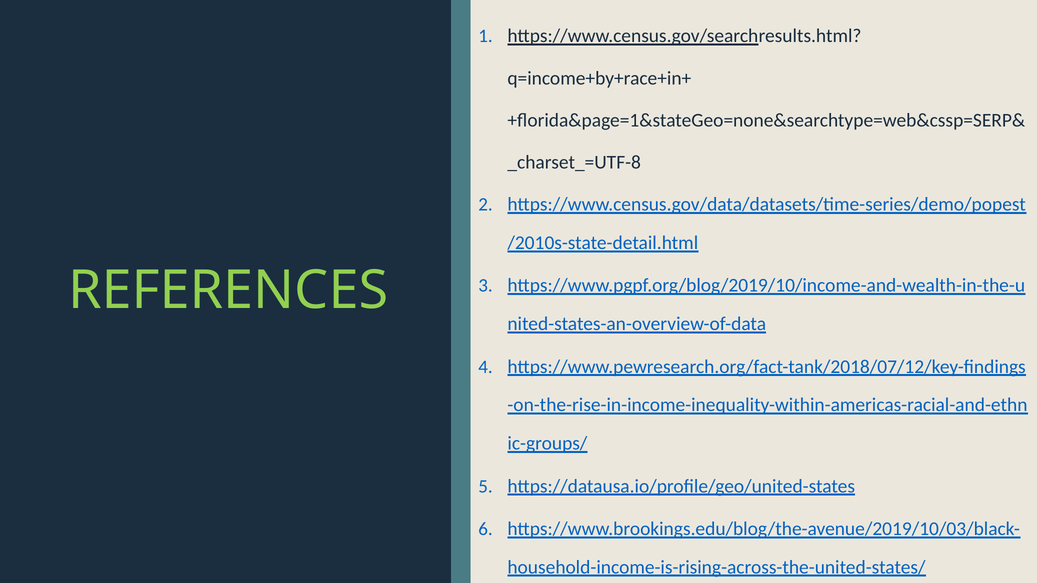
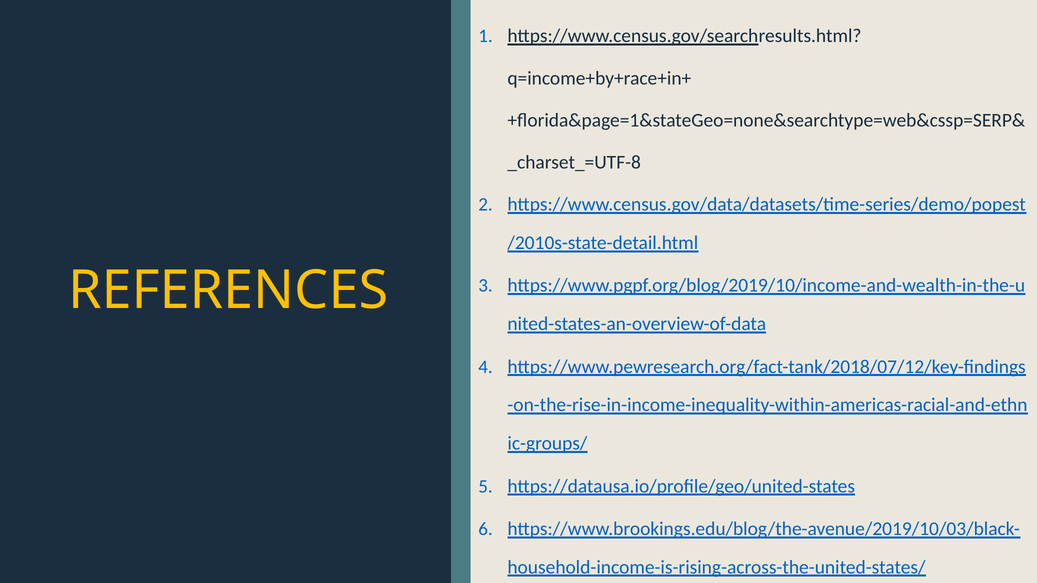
REFERENCES colour: light green -> yellow (228, 291)
